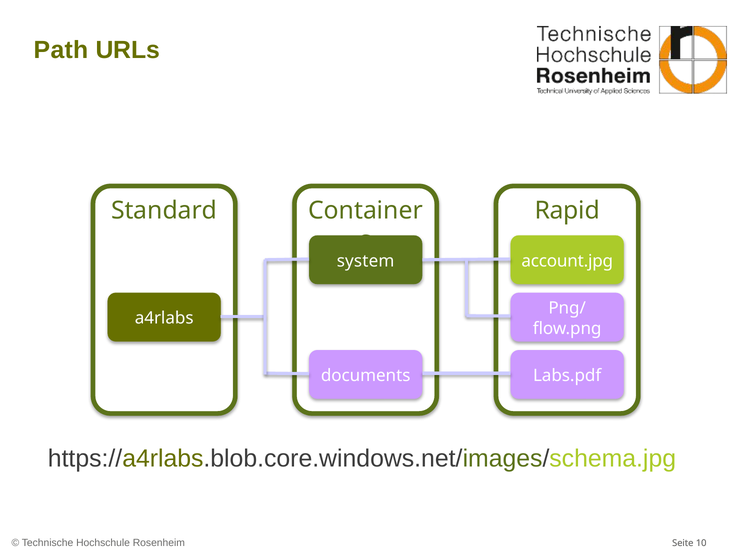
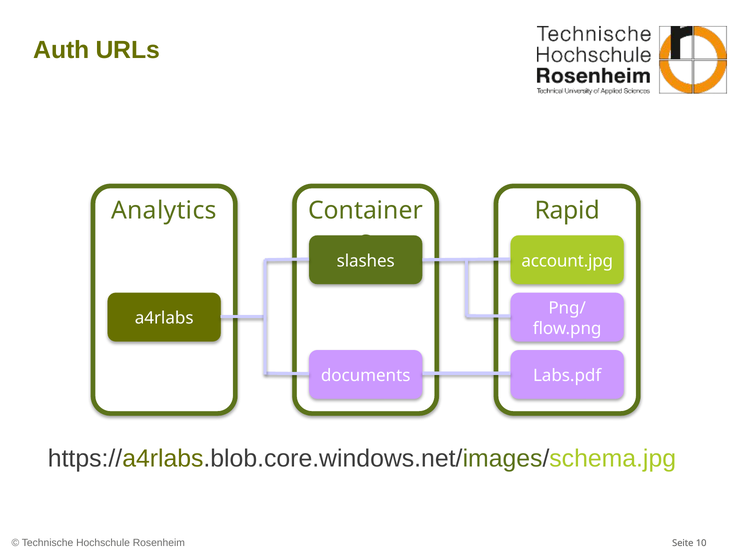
Path: Path -> Auth (61, 50)
Standard: Standard -> Analytics (164, 211)
system: system -> slashes (366, 261)
